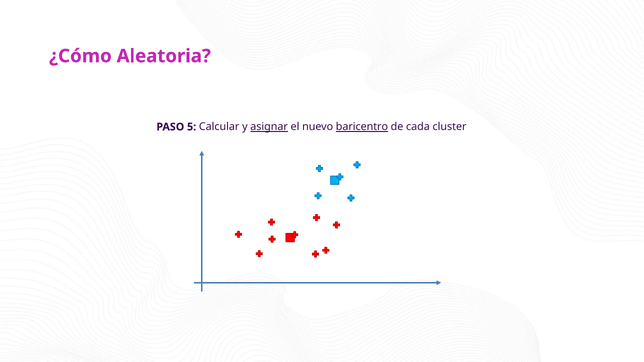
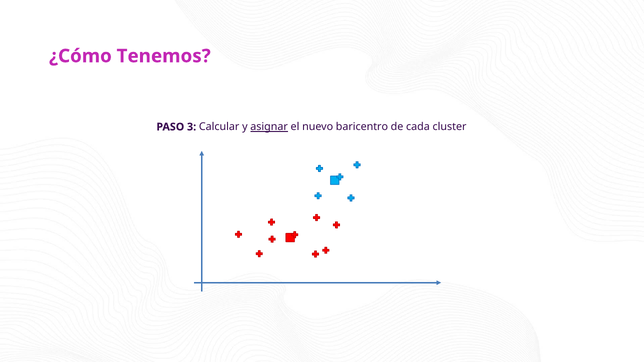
Aleatoria: Aleatoria -> Tenemos (164, 56)
5: 5 -> 3 (192, 127)
baricentro underline: present -> none (362, 127)
